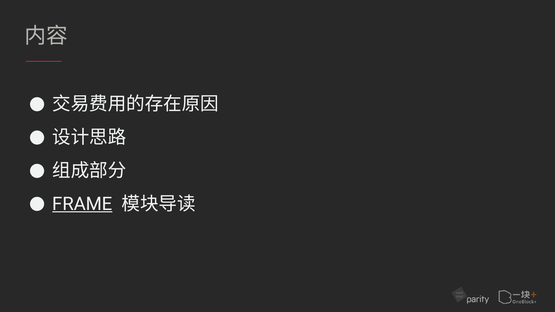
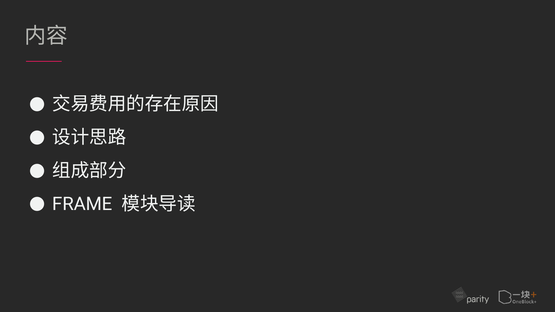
FRAME underline: present -> none (82, 204)
